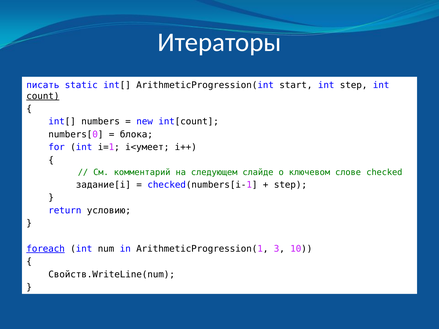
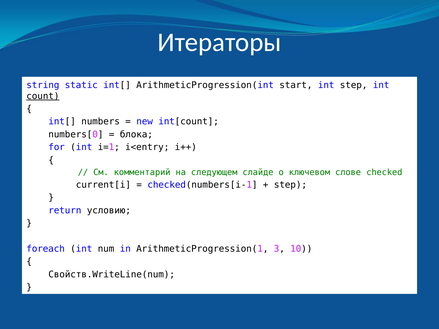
писать: писать -> string (43, 85)
i<умеет: i<умеет -> i<entry (147, 147)
задание[i: задание[i -> current[i (103, 185)
foreach underline: present -> none (46, 249)
